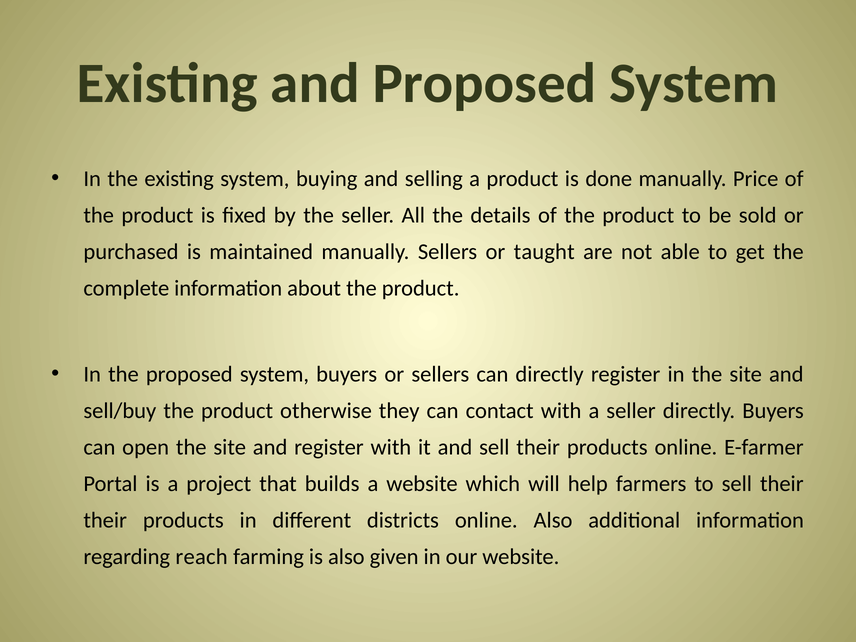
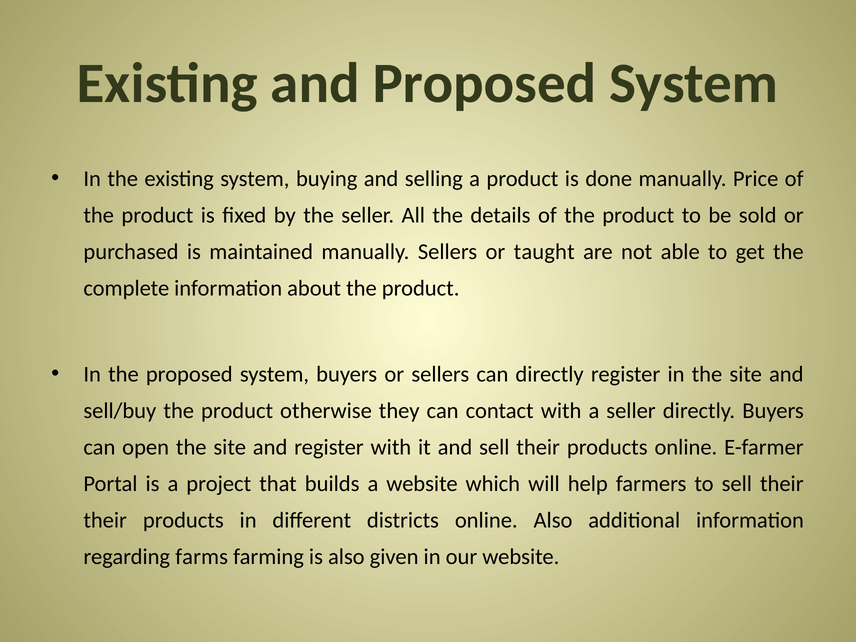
reach: reach -> farms (202, 557)
